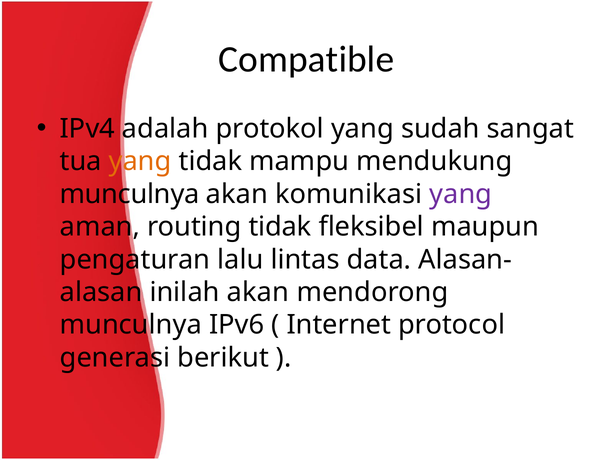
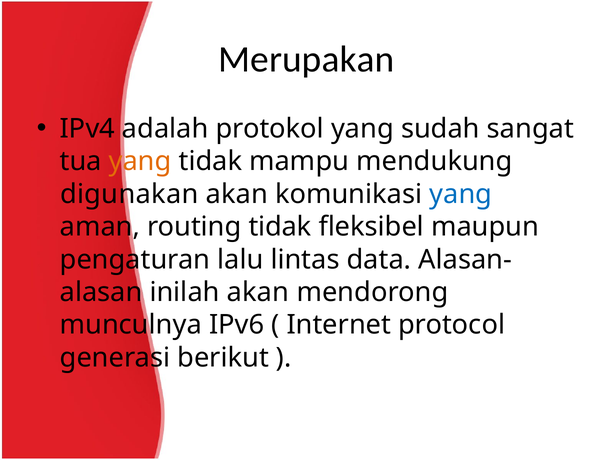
Compatible: Compatible -> Merupakan (306, 59)
munculnya: munculnya -> digunakan (129, 194)
yang colour: purple -> blue (461, 194)
